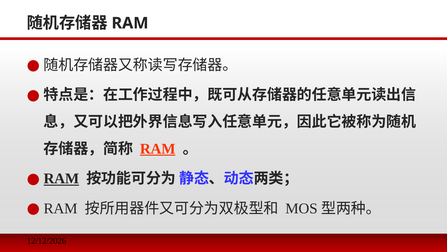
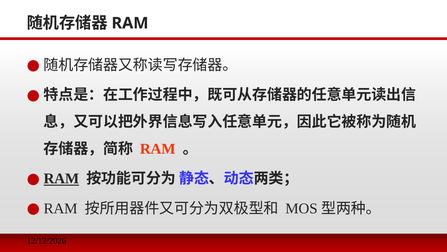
RAM underline: present -> none (158, 148)
